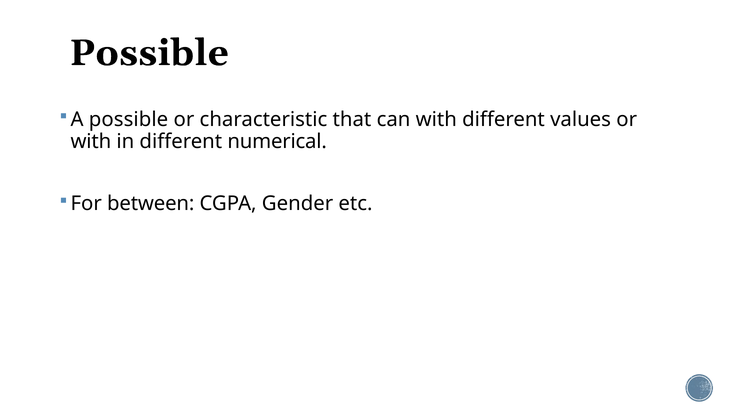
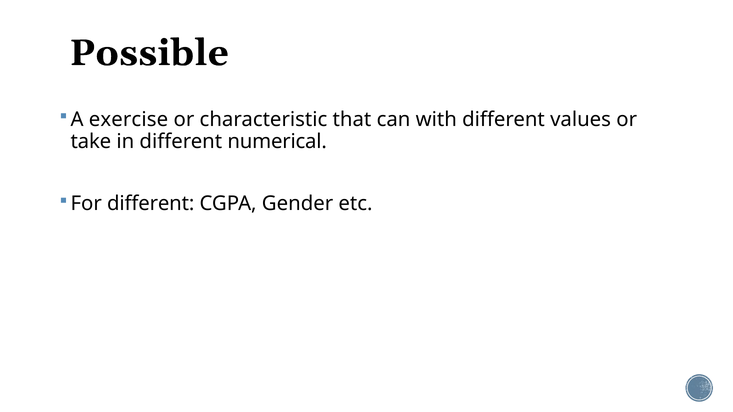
A possible: possible -> exercise (128, 120)
with: with -> take (91, 142)
For between: between -> different (151, 204)
